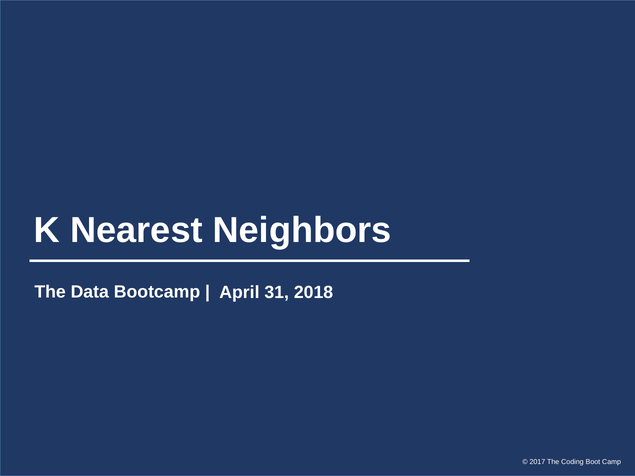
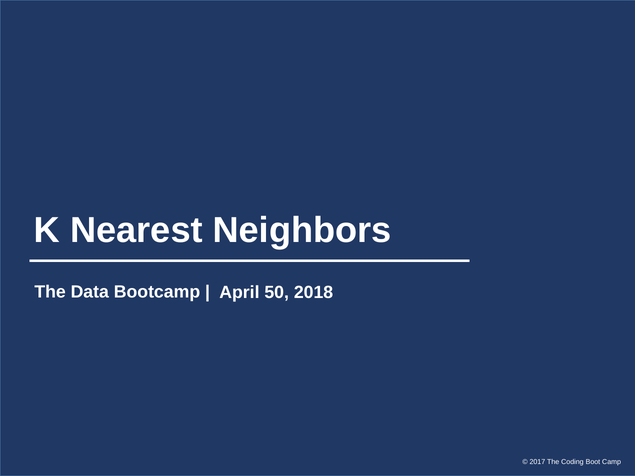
31: 31 -> 50 (277, 293)
